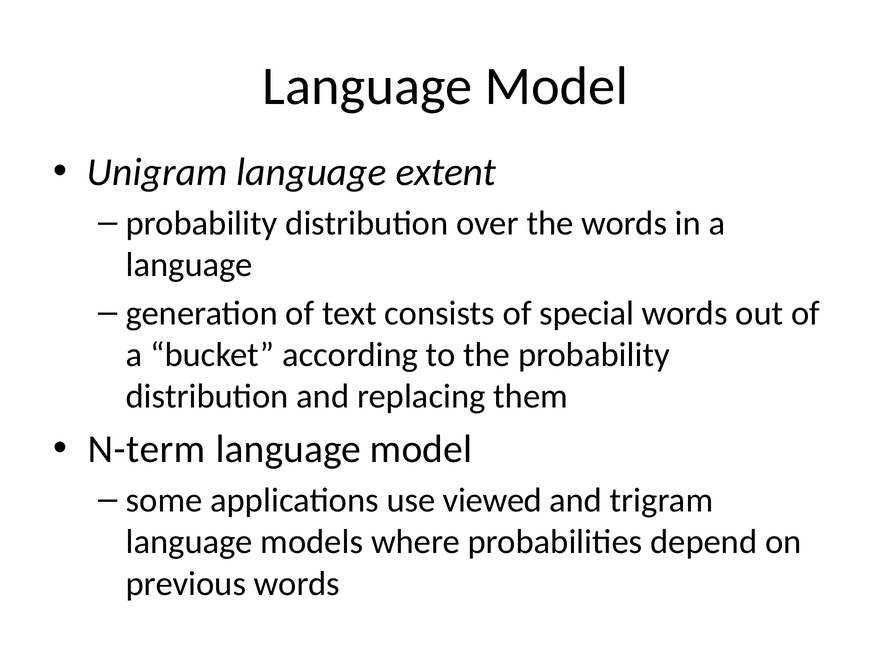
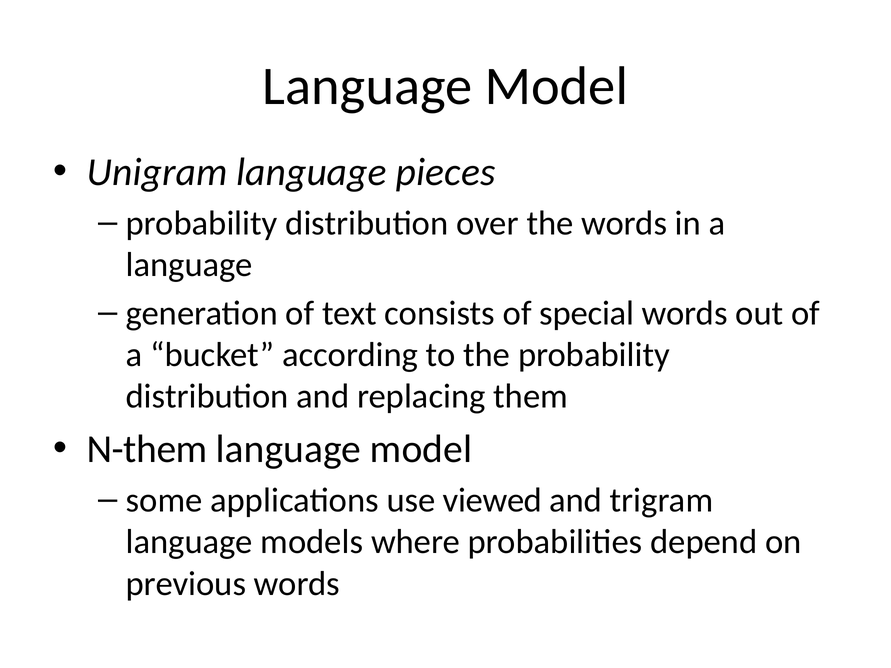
extent: extent -> pieces (446, 172)
N-term: N-term -> N-them (147, 449)
